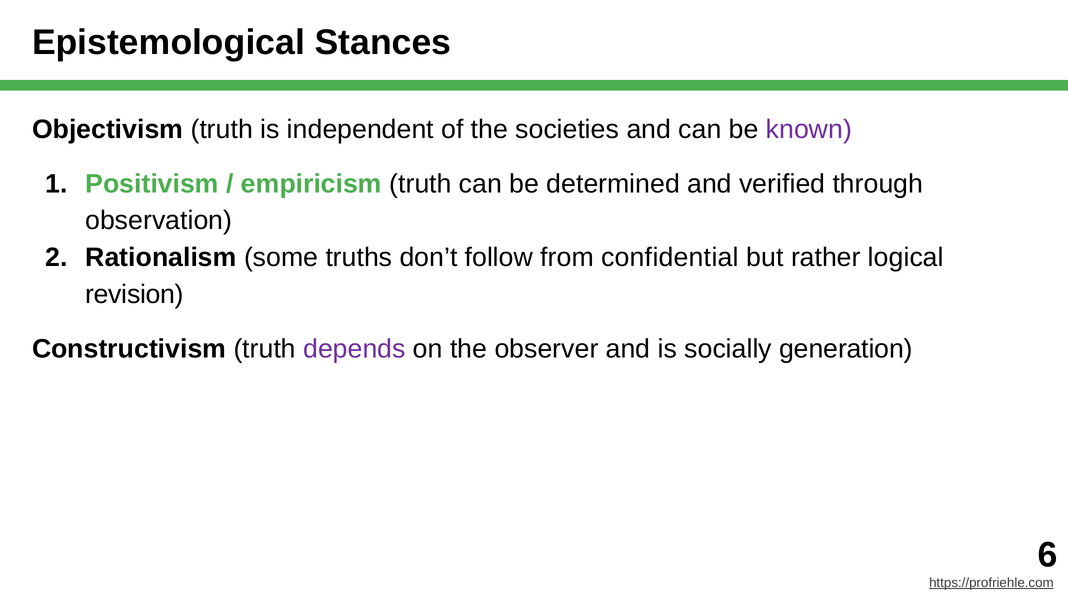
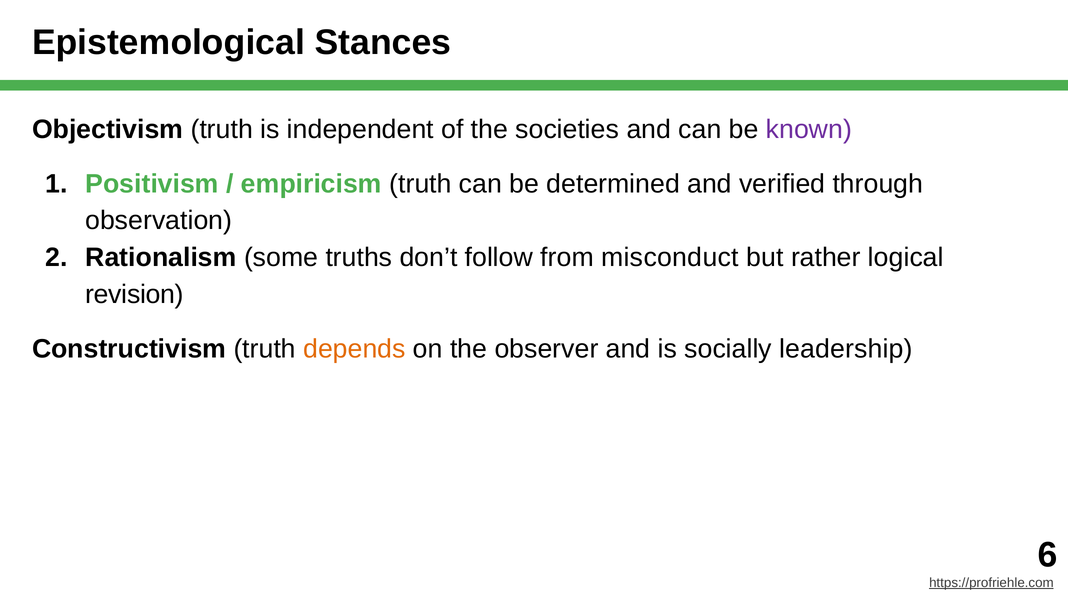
confidential: confidential -> misconduct (670, 258)
depends colour: purple -> orange (354, 349)
generation: generation -> leadership (846, 349)
